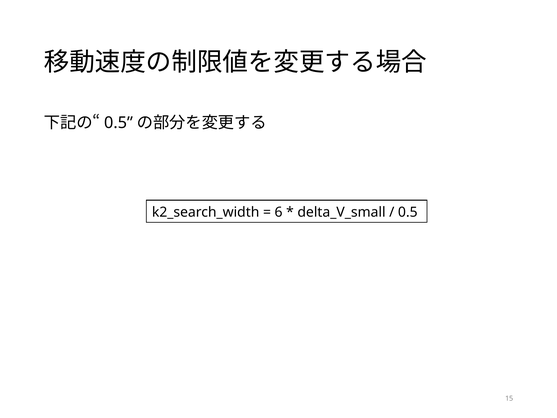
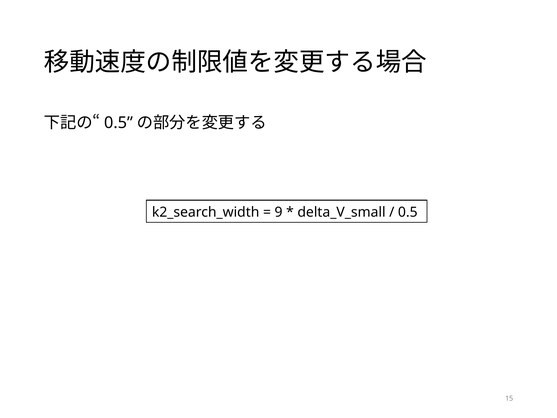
6: 6 -> 9 (279, 212)
